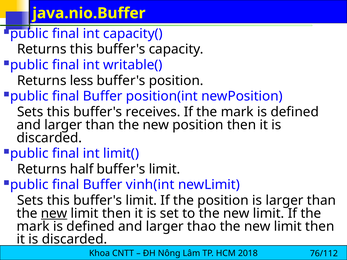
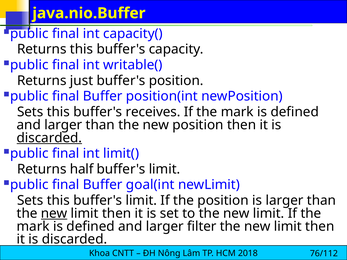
less: less -> just (82, 81)
discarded underline: none -> present (49, 138)
vinh(int: vinh(int -> goal(int (150, 185)
thao: thao -> filter (202, 227)
